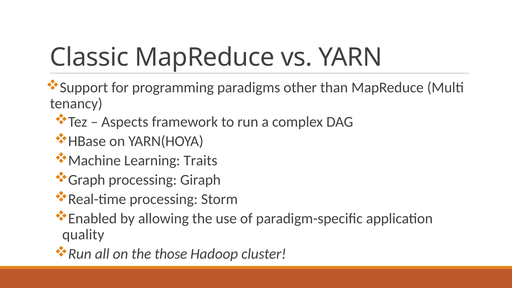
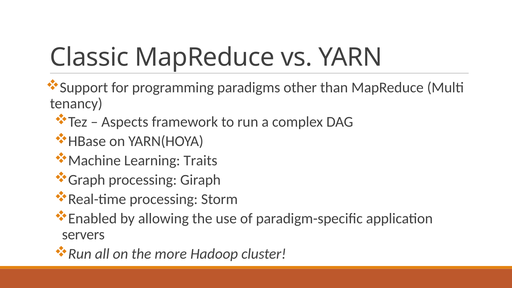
quality: quality -> servers (83, 235)
those: those -> more (171, 254)
